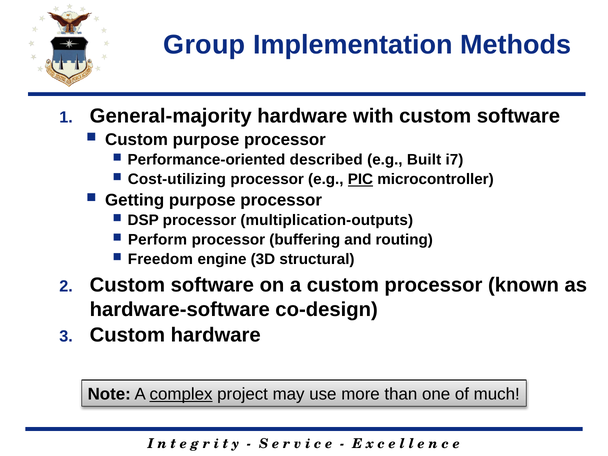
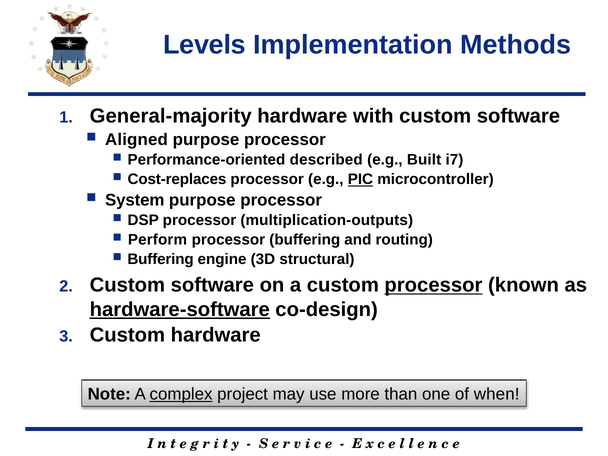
Group: Group -> Levels (205, 45)
Custom: Custom -> Aligned (136, 140)
Cost-utilizing: Cost-utilizing -> Cost-replaces (177, 179)
Getting: Getting -> System (135, 200)
Freedom: Freedom -> Buffering (161, 259)
processor underline: none -> present (433, 285)
hardware-software underline: none -> present (180, 310)
much: much -> when (497, 394)
